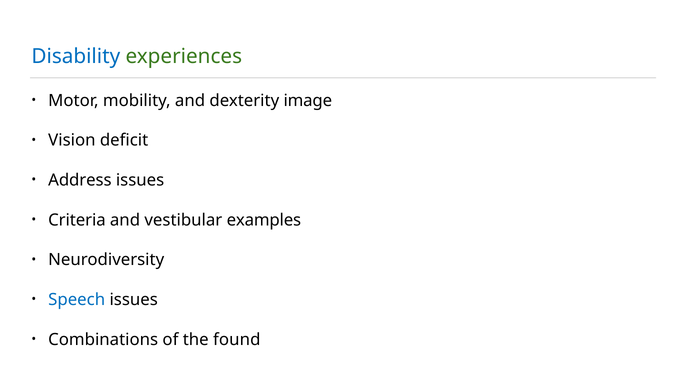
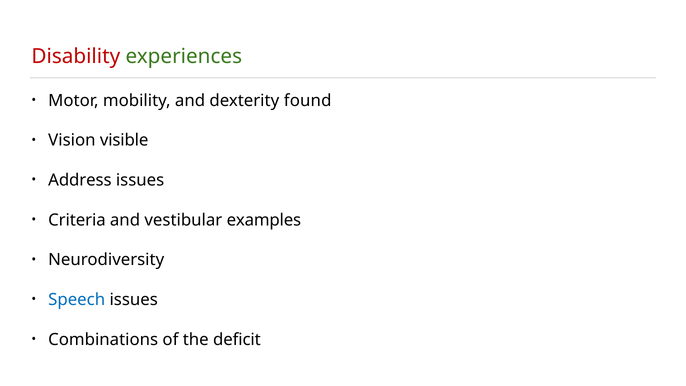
Disability colour: blue -> red (76, 56)
image: image -> found (308, 101)
deficit: deficit -> visible (124, 140)
found: found -> deficit (237, 339)
